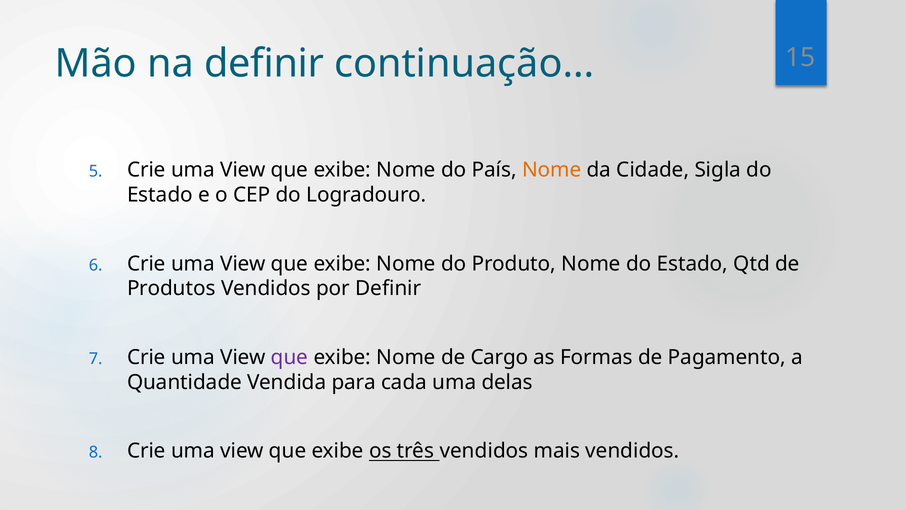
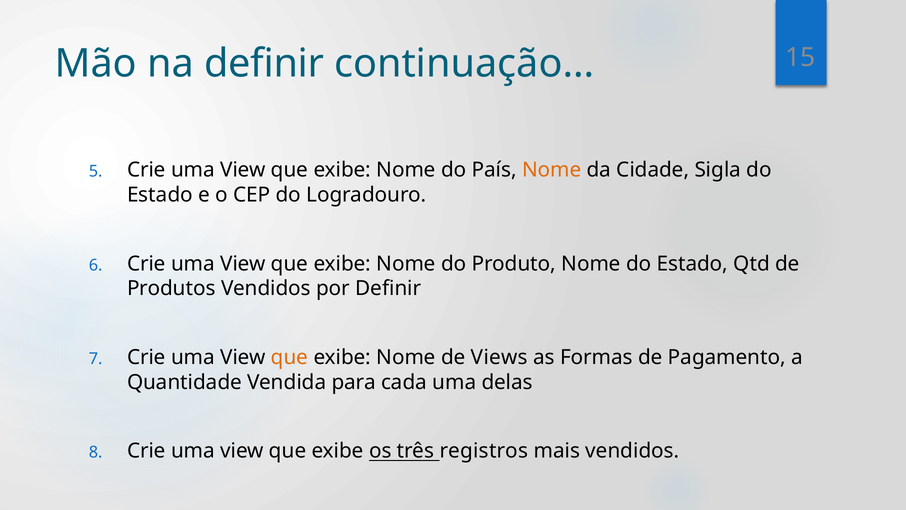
que colour: purple -> orange (289, 357)
Cargo: Cargo -> Views (499, 357)
três vendidos: vendidos -> registros (484, 451)
